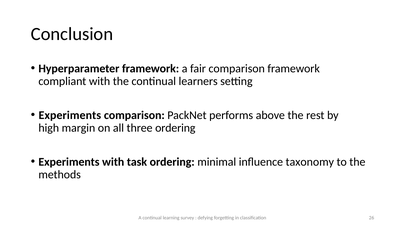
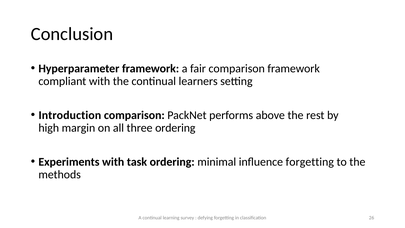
Experiments: Experiments -> Introduction (70, 115)
influence taxonomy: taxonomy -> forgetting (310, 162)
